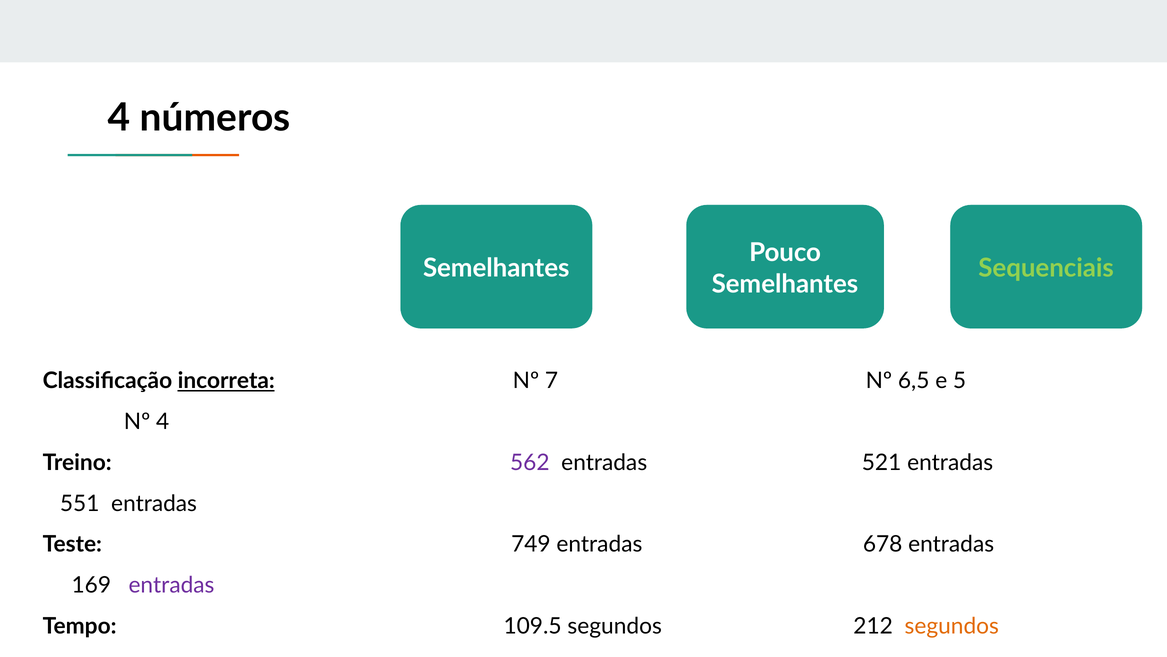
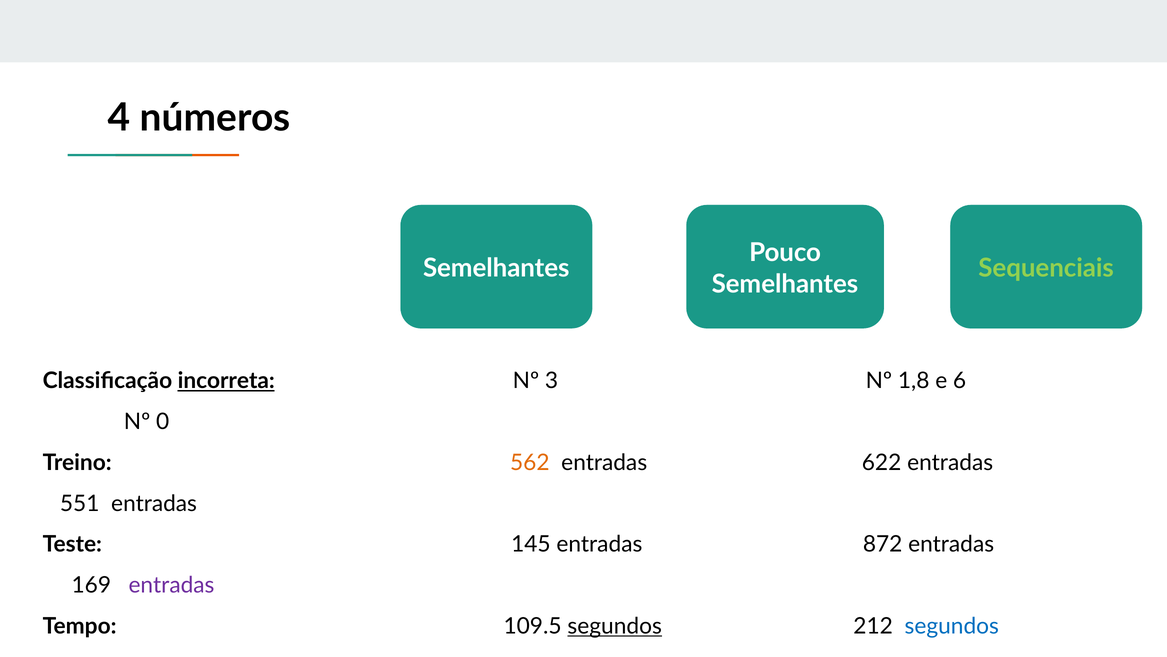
7: 7 -> 3 (552, 381)
6,5: 6,5 -> 1,8 (914, 381)
5: 5 -> 6 (960, 381)
Nº 4: 4 -> 0 (163, 421)
562 colour: purple -> orange (530, 462)
521: 521 -> 622 (882, 462)
749: 749 -> 145 (531, 544)
678: 678 -> 872 (883, 544)
segundos underline: none -> present (615, 626)
segundos colour: orange -> blue (952, 626)
